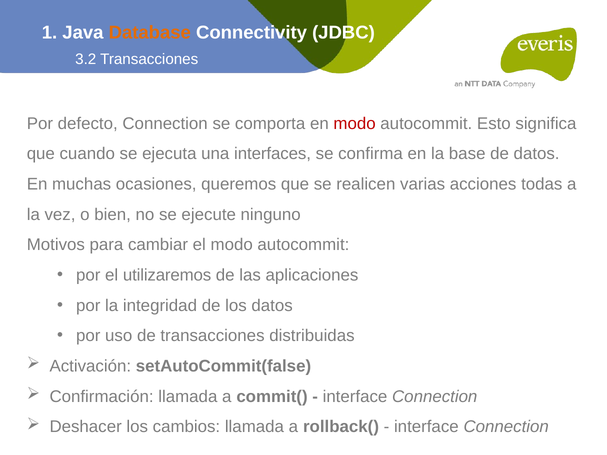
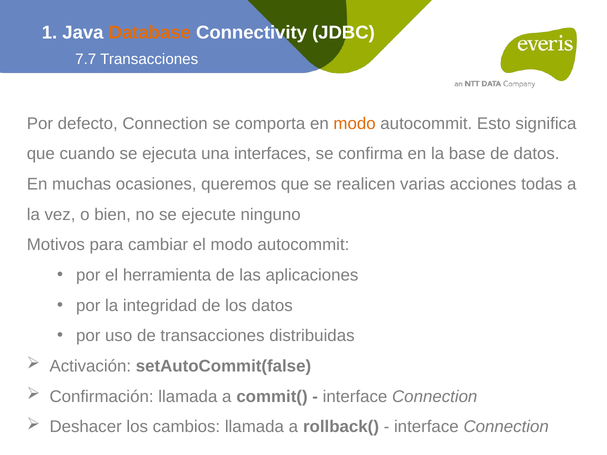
3.2: 3.2 -> 7.7 (86, 59)
modo colour: red -> orange (355, 124)
utilizaremos: utilizaremos -> herramienta (167, 275)
